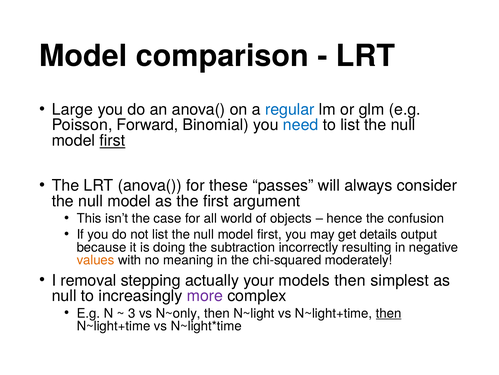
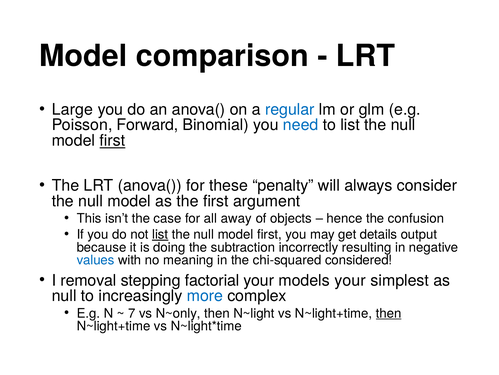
passes: passes -> penalty (283, 185)
world: world -> away (236, 218)
list underline: none -> present (160, 234)
values colour: orange -> blue (96, 260)
moderately: moderately -> considered (359, 260)
actually: actually -> factorial (212, 280)
models then: then -> your (350, 280)
more colour: purple -> blue (205, 295)
3: 3 -> 7 (132, 313)
